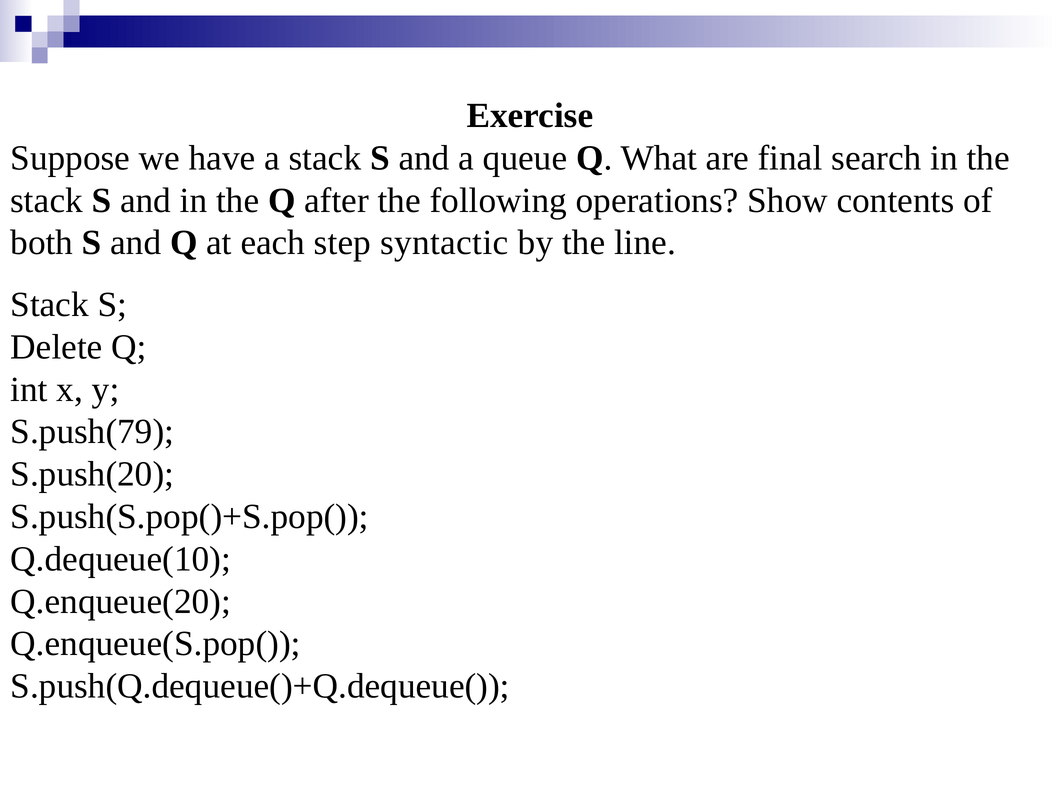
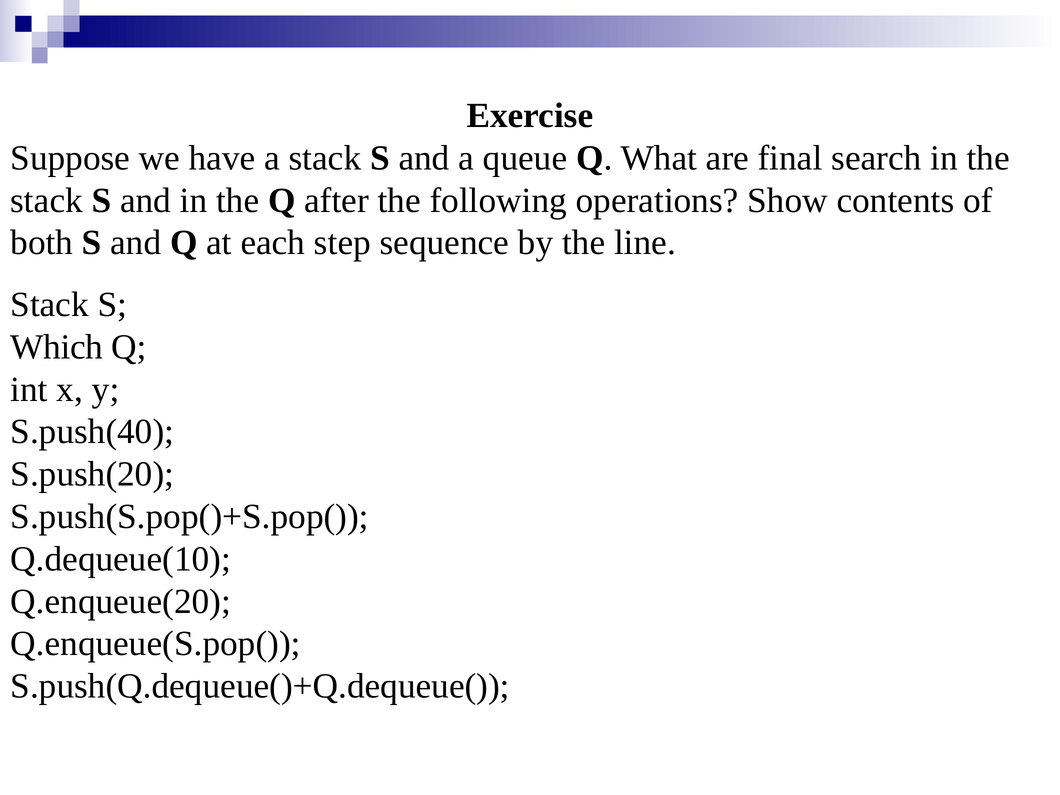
syntactic: syntactic -> sequence (444, 243)
Delete: Delete -> Which (57, 347)
S.push(79: S.push(79 -> S.push(40 (92, 432)
